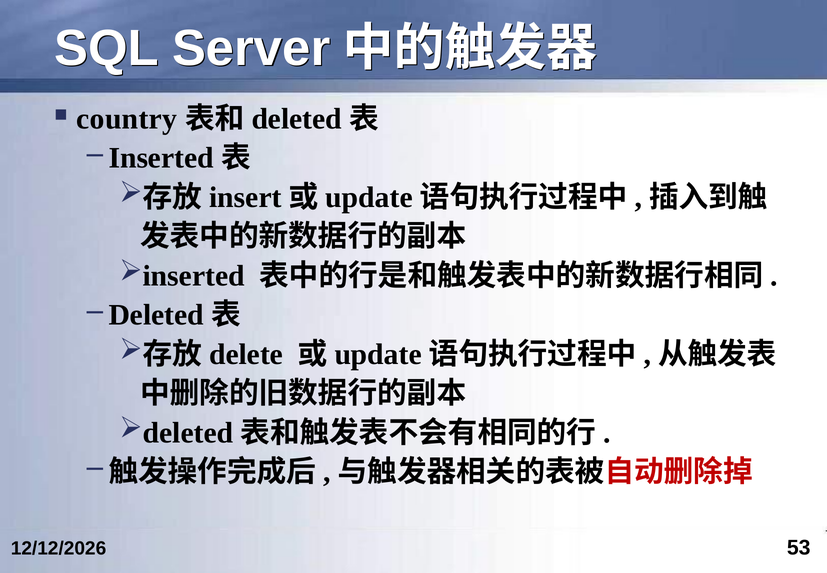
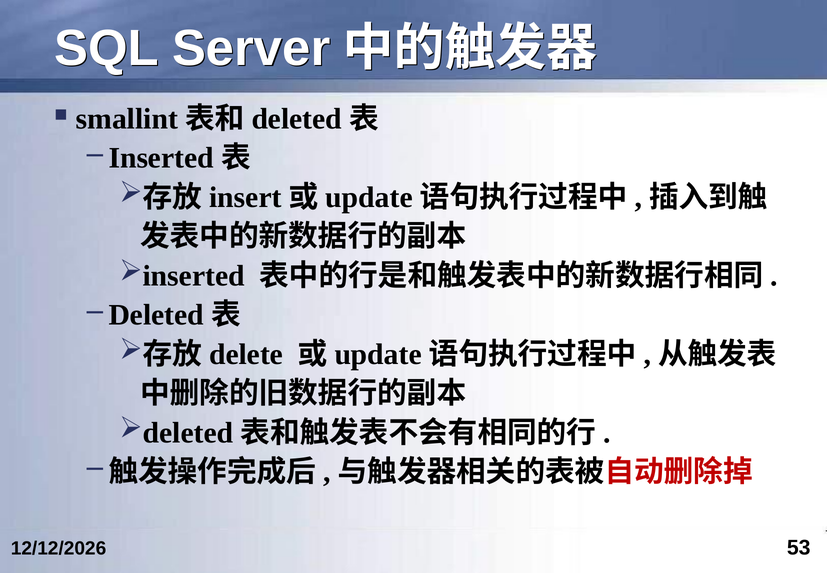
country: country -> smallint (127, 119)
